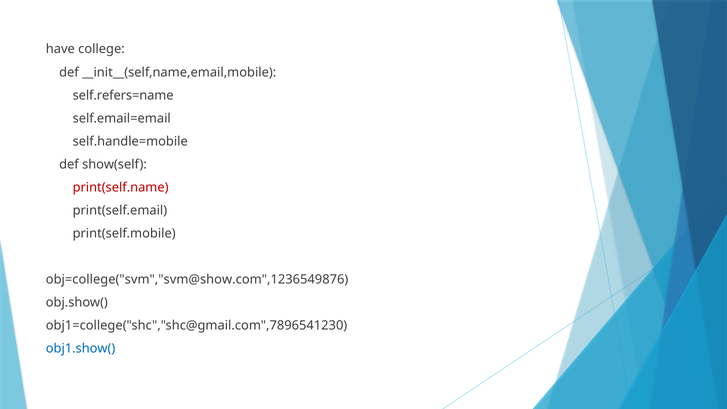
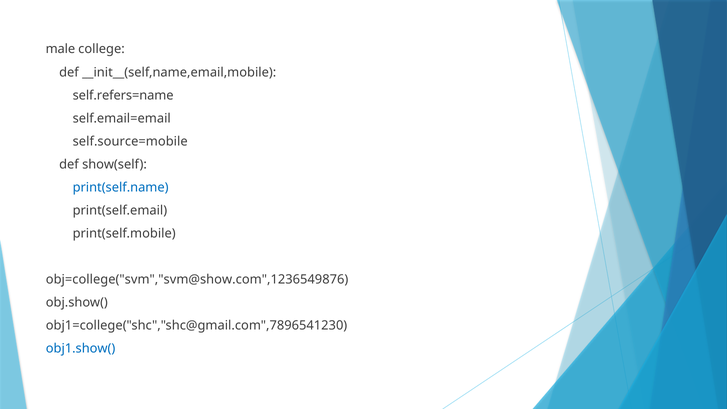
have: have -> male (60, 49)
self.handle=mobile: self.handle=mobile -> self.source=mobile (130, 141)
print(self.name colour: red -> blue (121, 187)
